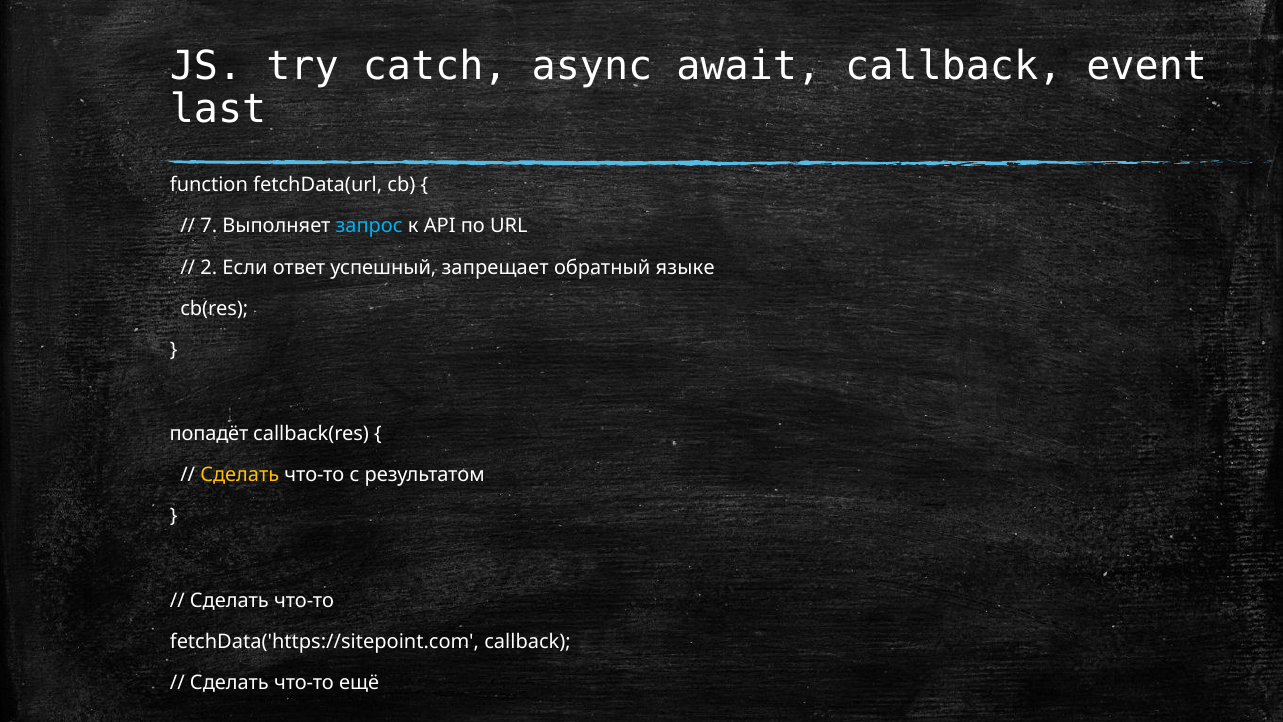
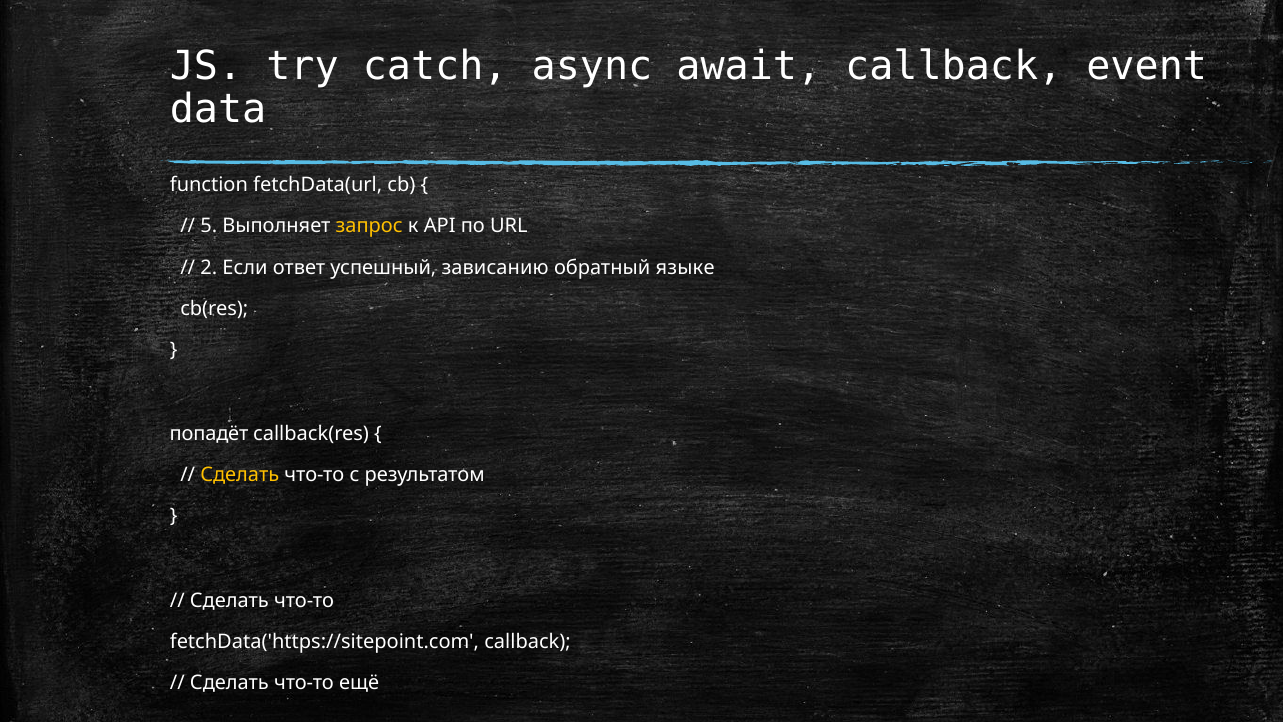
last: last -> data (218, 110)
7: 7 -> 5 (209, 226)
запрос colour: light blue -> yellow (369, 226)
запрещает: запрещает -> зависанию (495, 267)
